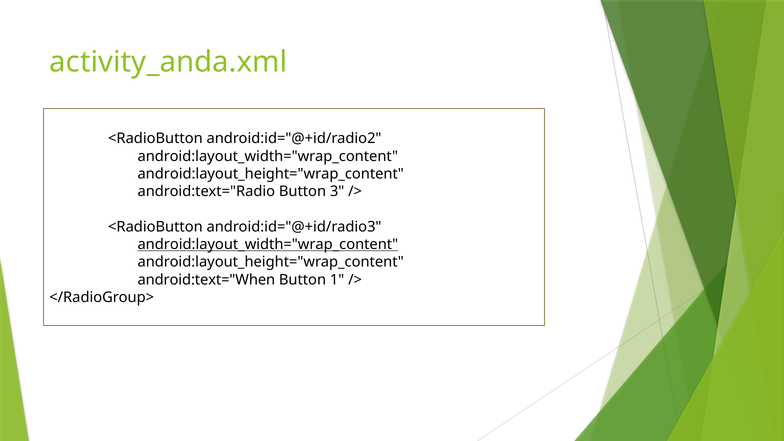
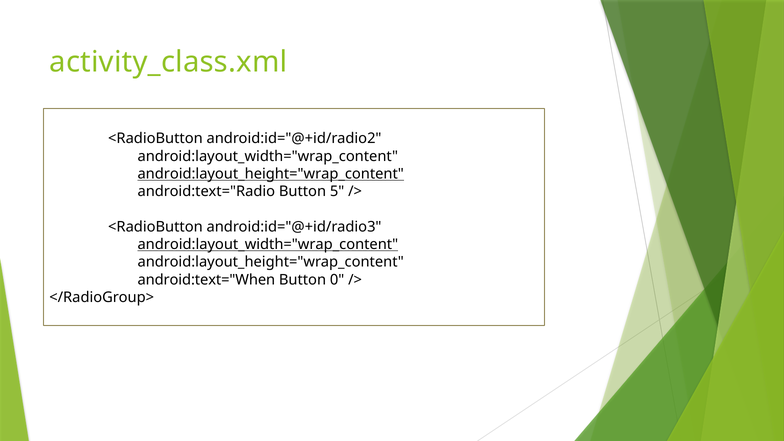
activity_anda.xml: activity_anda.xml -> activity_class.xml (168, 62)
android:layout_height="wrap_content underline: none -> present (271, 174)
3: 3 -> 5 (337, 192)
1: 1 -> 0 (337, 280)
